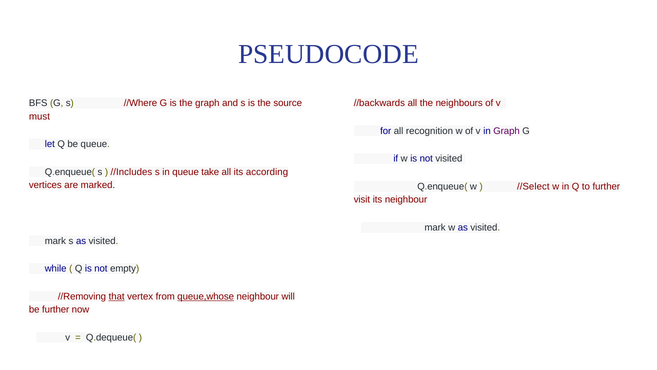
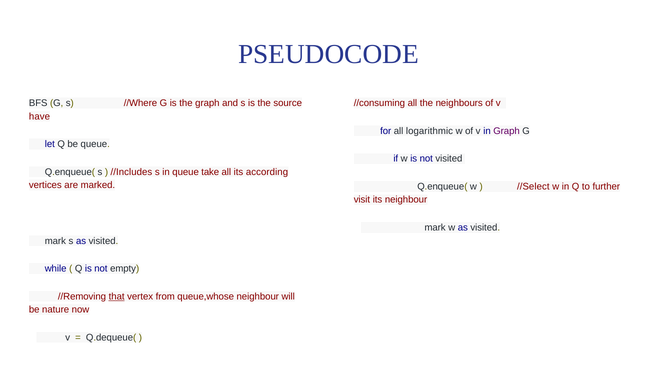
//backwards: //backwards -> //consuming (379, 103)
must: must -> have (40, 116)
recognition: recognition -> logarithmic (429, 131)
queue,whose underline: present -> none (206, 296)
be further: further -> nature (56, 309)
